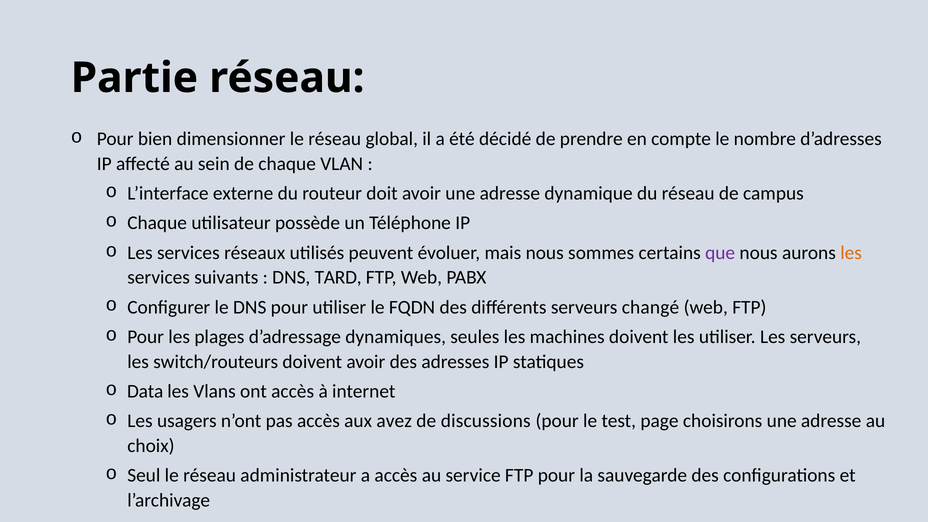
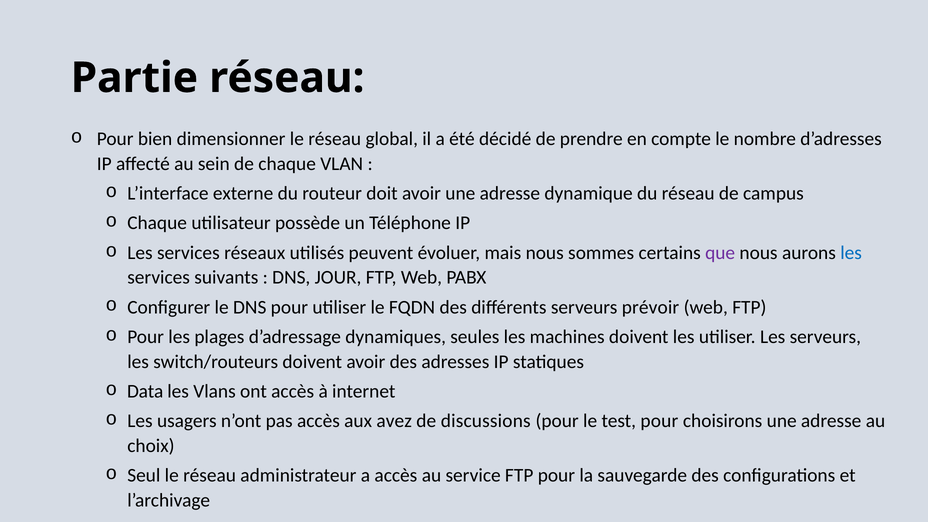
les colour: orange -> blue (851, 253)
TARD: TARD -> JOUR (338, 278)
changé: changé -> prévoir (650, 307)
test page: page -> pour (659, 421)
